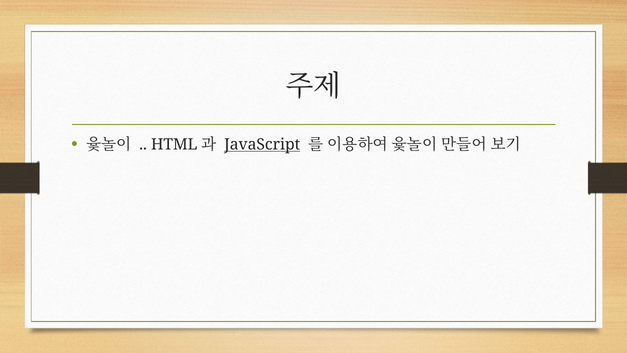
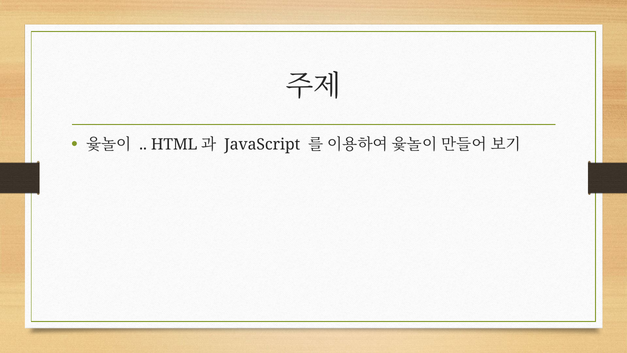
JavaScript underline: present -> none (262, 144)
